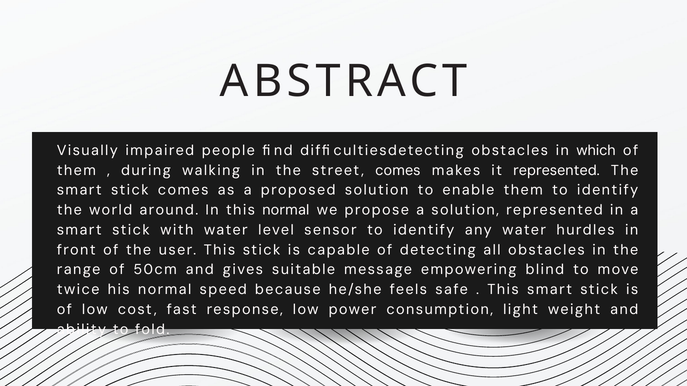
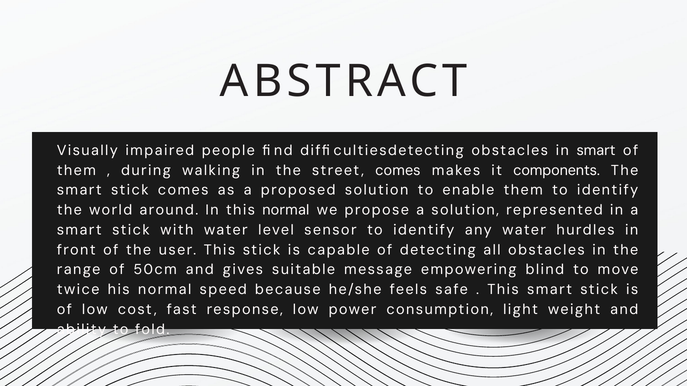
in which: which -> smart (596, 151)
it represented: represented -> components (557, 171)
